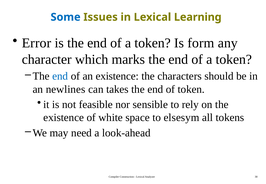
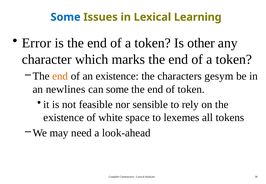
form: form -> other (201, 43)
end colour: blue -> orange (60, 76)
should: should -> gesym (219, 76)
can takes: takes -> some (117, 89)
elsesym: elsesym -> lexemes (182, 118)
